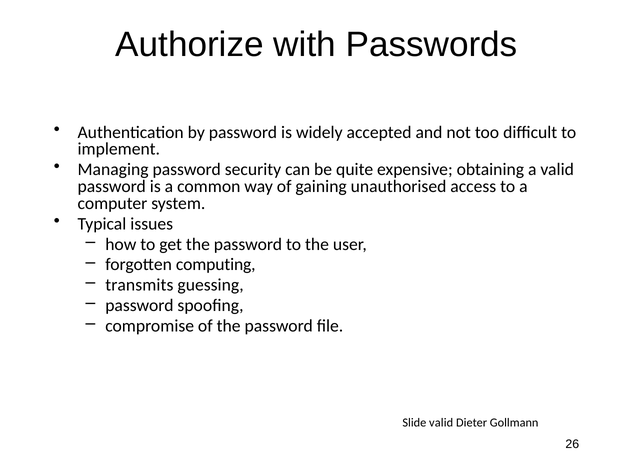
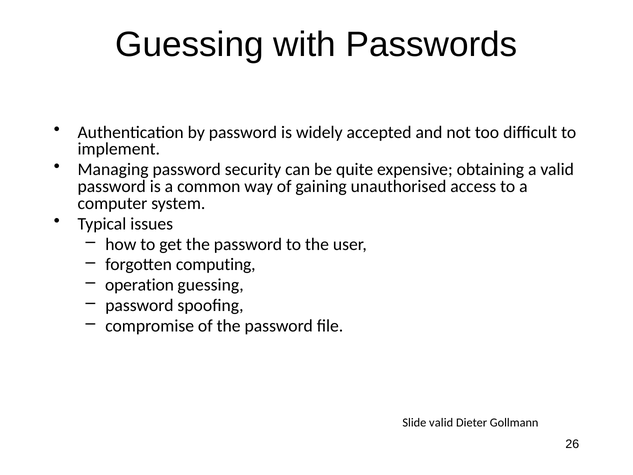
Authorize: Authorize -> Guessing (190, 45)
transmits: transmits -> operation (139, 285)
